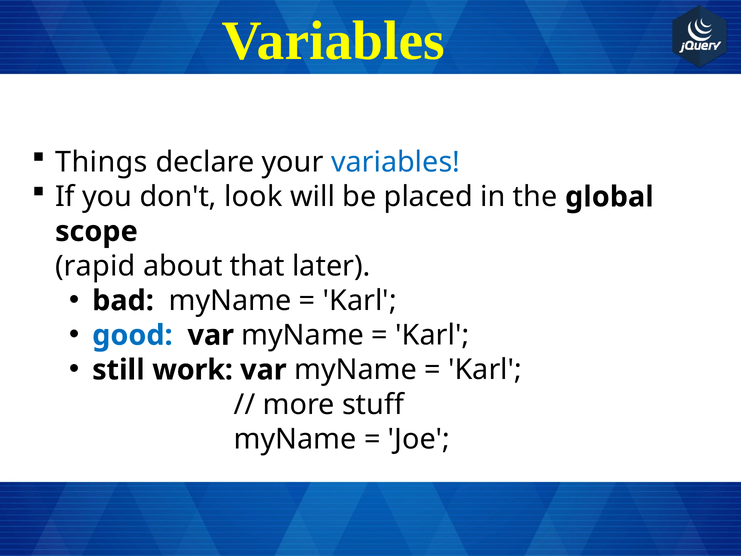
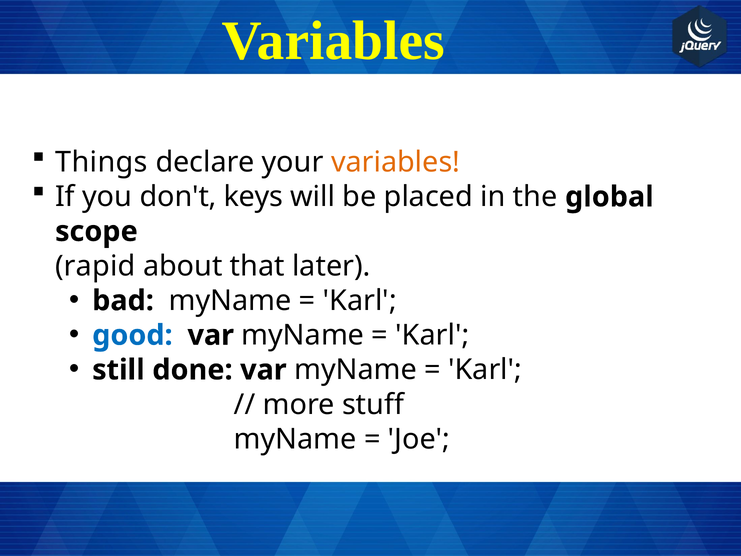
variables colour: blue -> orange (396, 162)
look: look -> keys (253, 197)
work: work -> done (192, 370)
